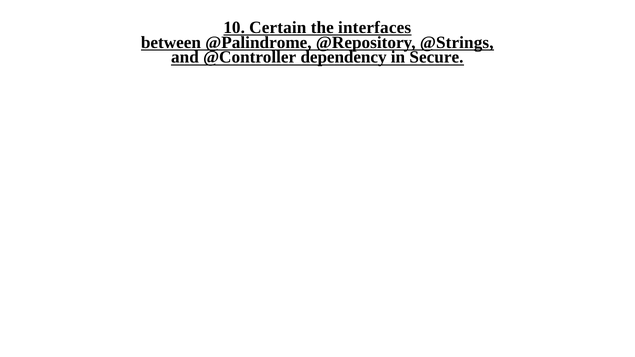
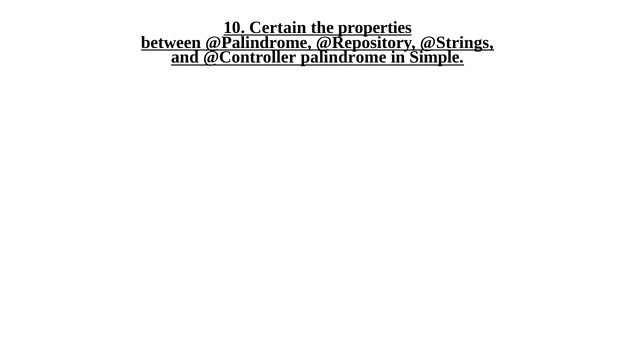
interfaces: interfaces -> properties (375, 28)
dependency: dependency -> palindrome (343, 57)
Secure: Secure -> Simple (437, 57)
